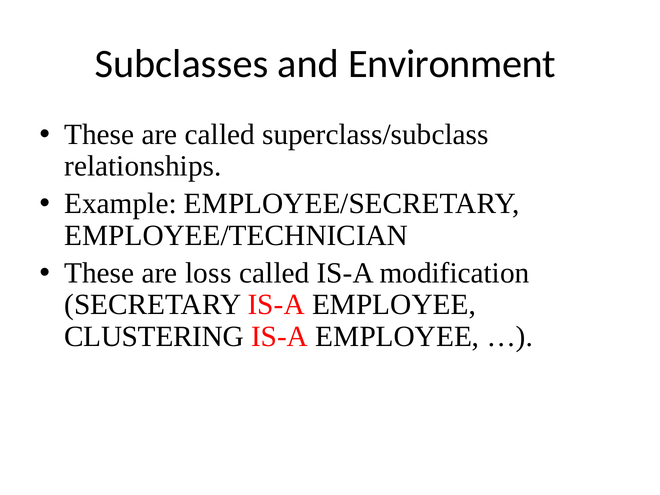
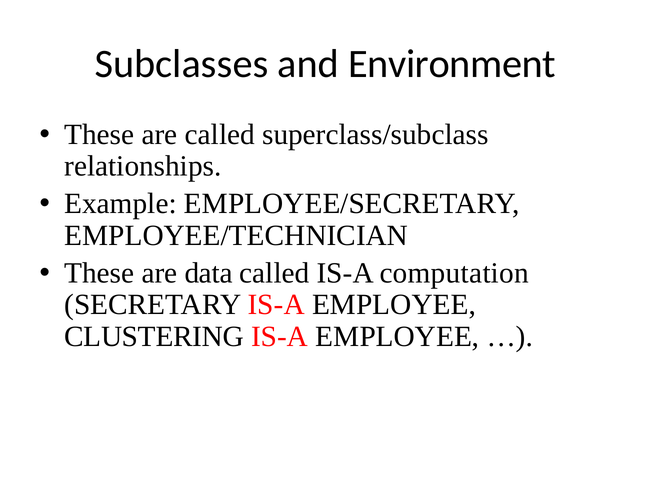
loss: loss -> data (209, 273)
modification: modification -> computation (454, 273)
